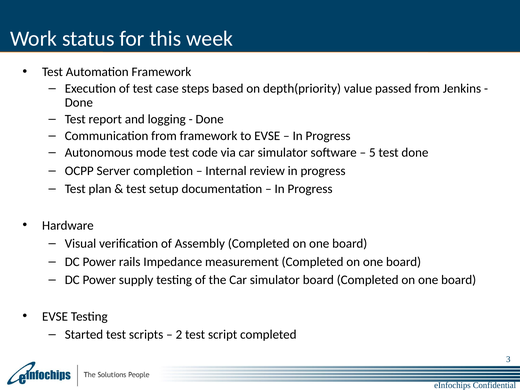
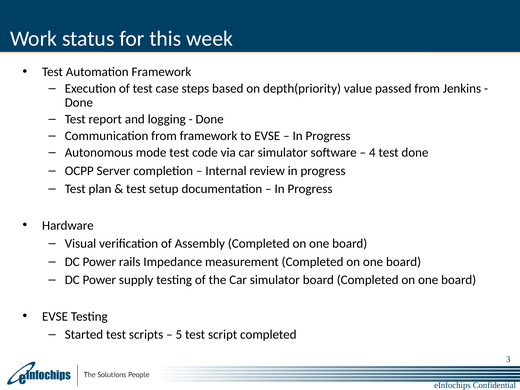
5: 5 -> 4 (372, 152)
2: 2 -> 5 (179, 335)
